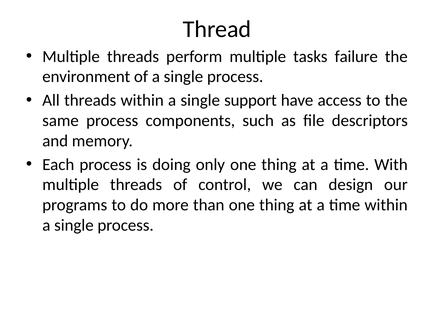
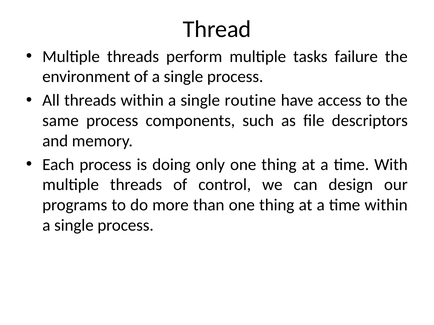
support: support -> routine (250, 101)
